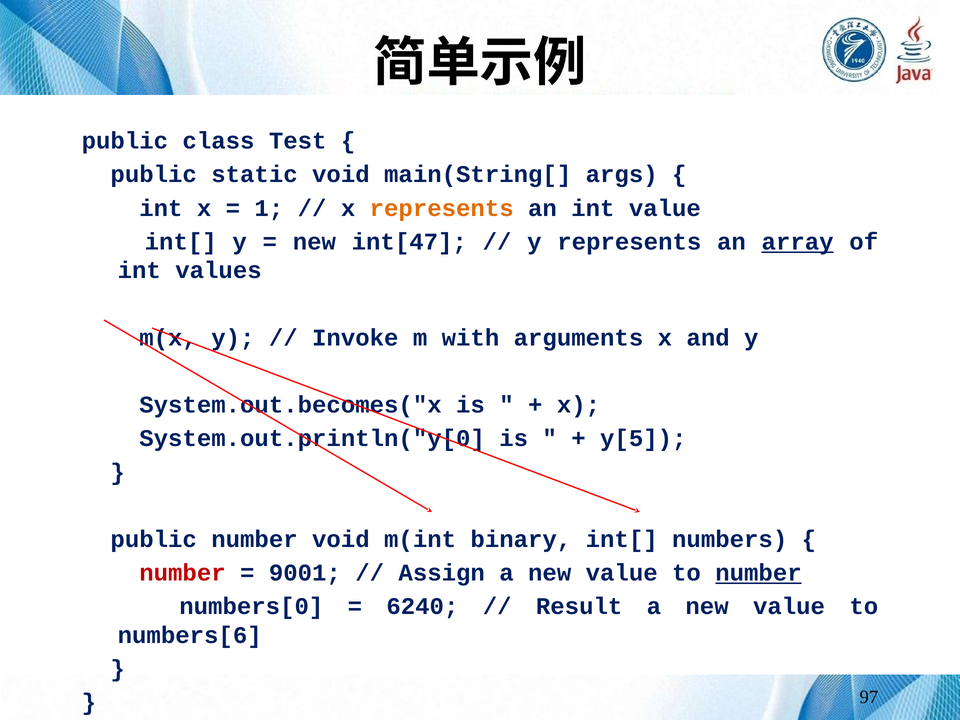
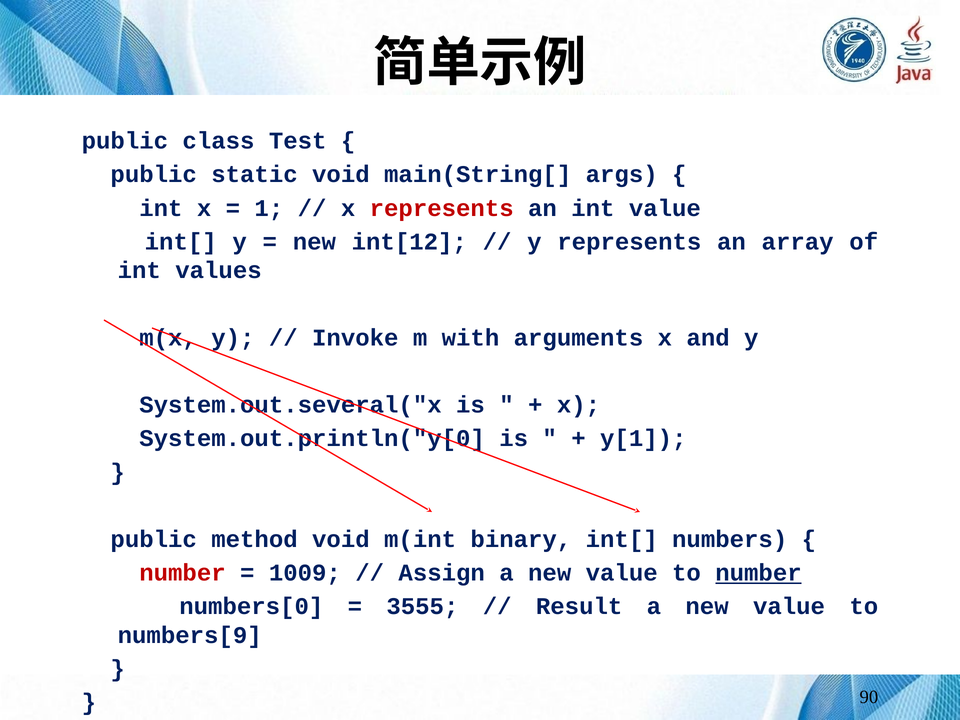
represents colour: orange -> red (442, 208)
int[47: int[47 -> int[12 (409, 242)
array underline: present -> none (798, 242)
System.out.becomes("x: System.out.becomes("x -> System.out.several("x (290, 405)
y[5: y[5 -> y[1 (643, 439)
public number: number -> method (254, 539)
9001: 9001 -> 1009 (305, 573)
6240: 6240 -> 3555 (422, 607)
numbers[6: numbers[6 -> numbers[9 (190, 635)
97: 97 -> 90 (869, 697)
